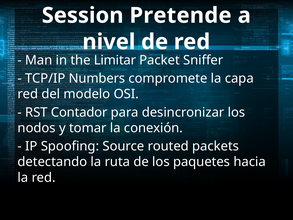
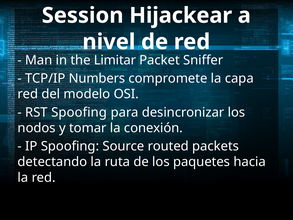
Pretende: Pretende -> Hijackear (181, 15)
RST Contador: Contador -> Spoofing (79, 112)
